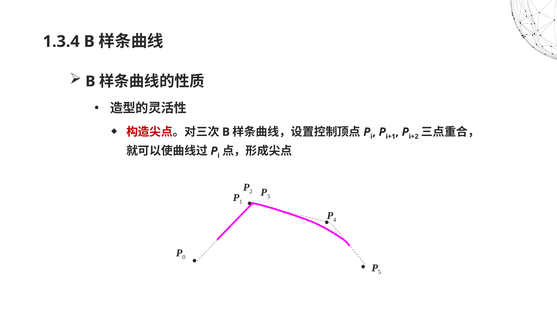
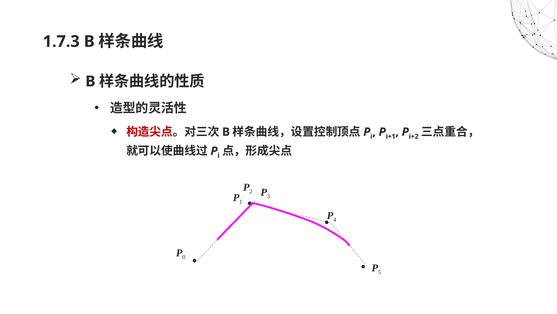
1.3.4: 1.3.4 -> 1.7.3 (61, 41)
